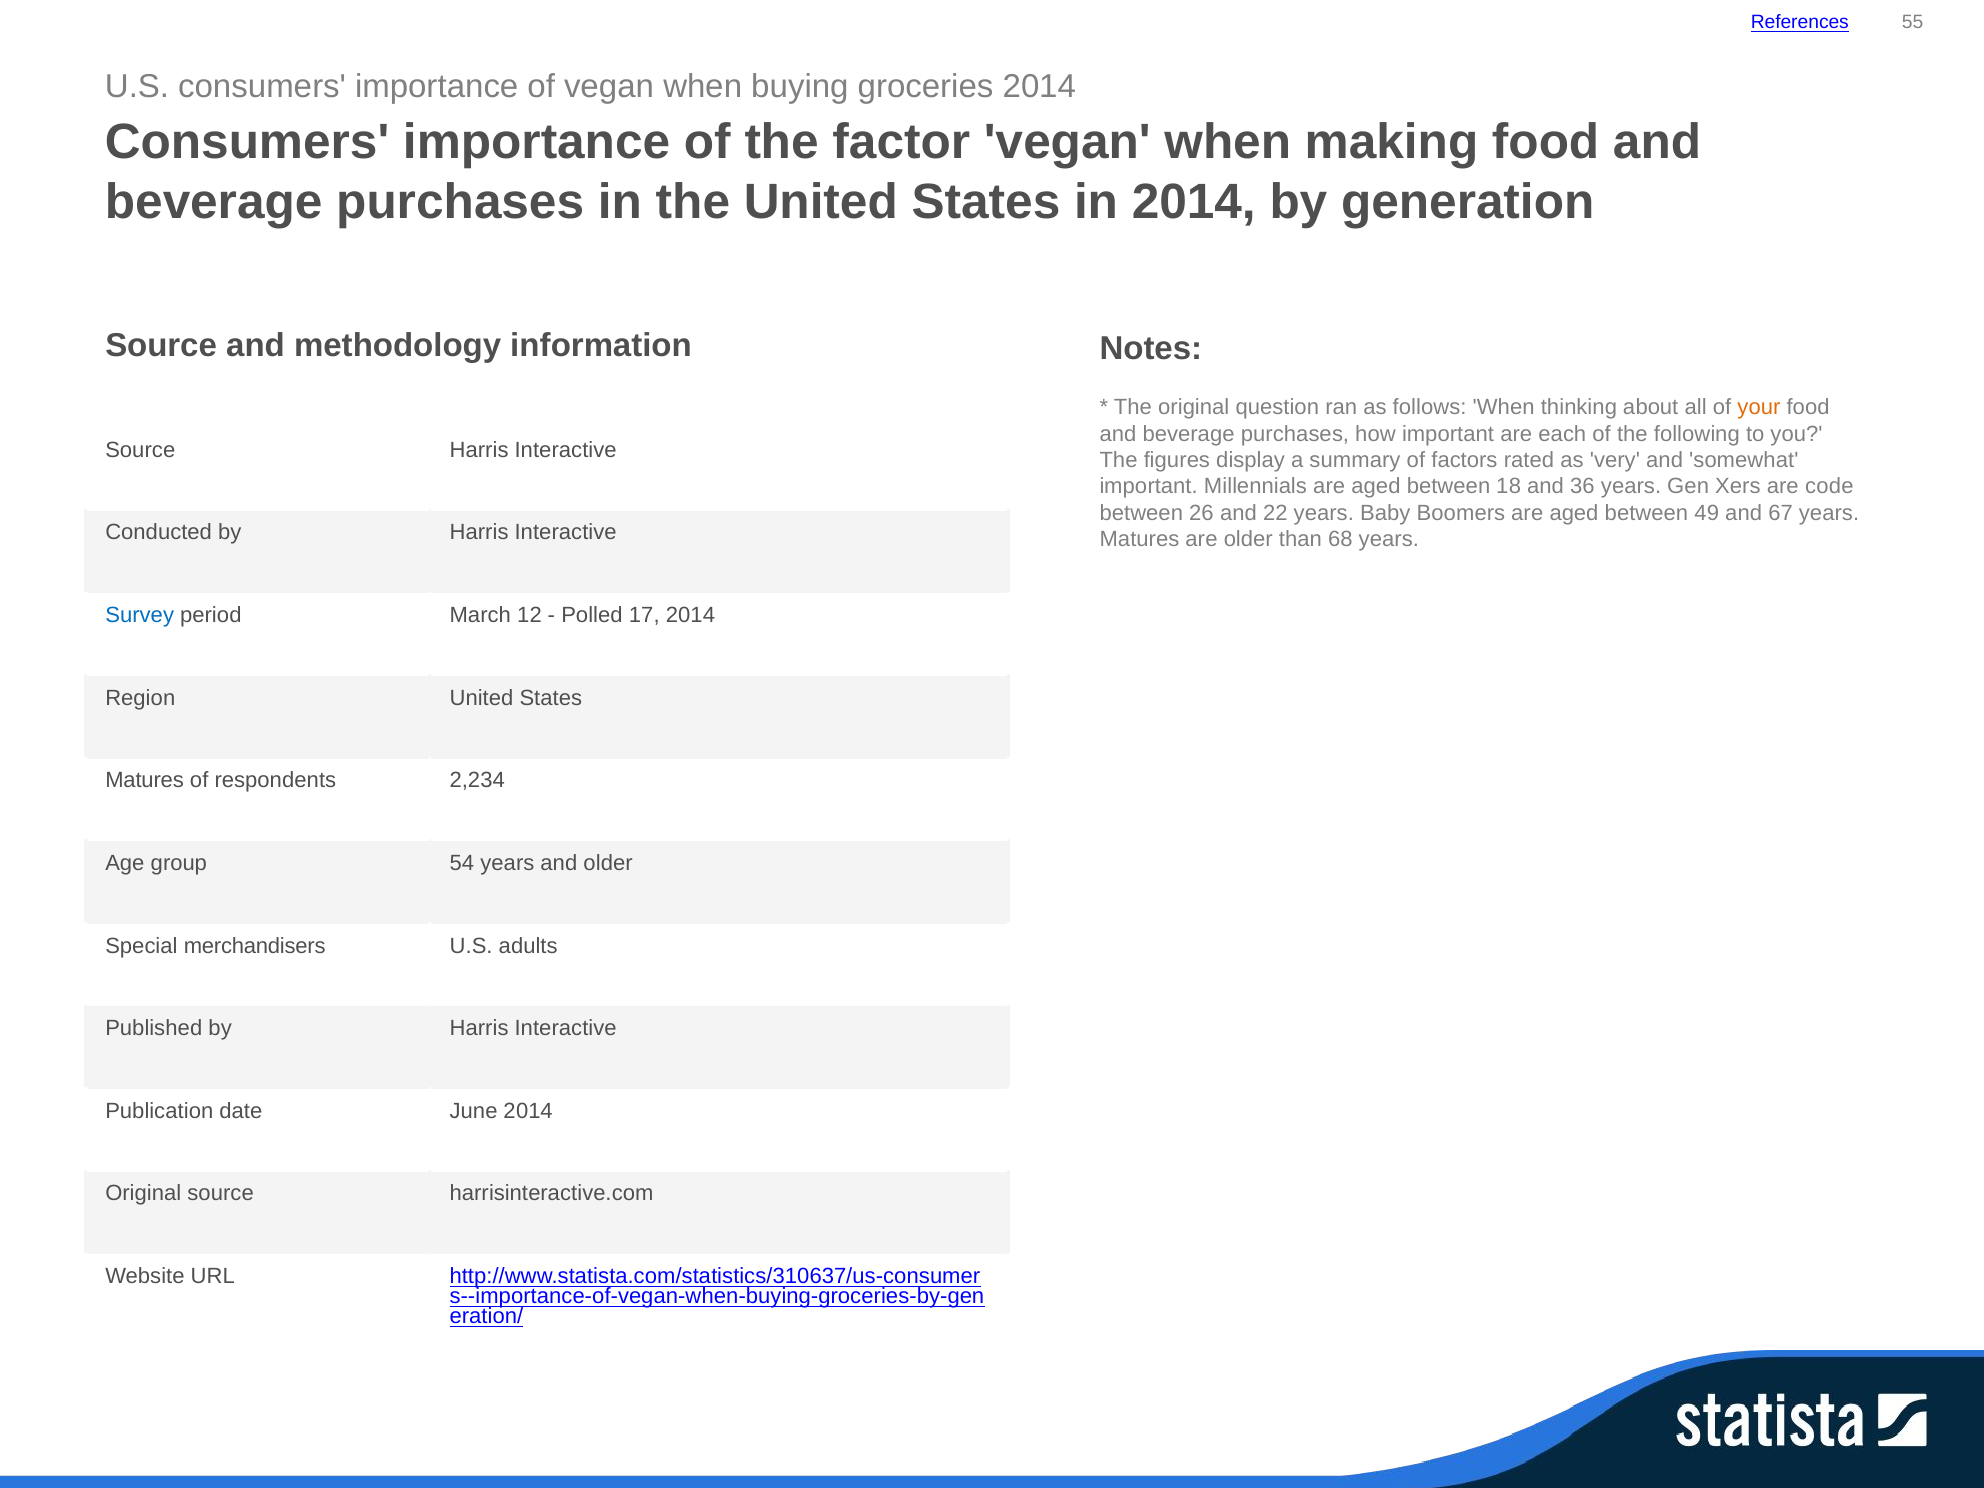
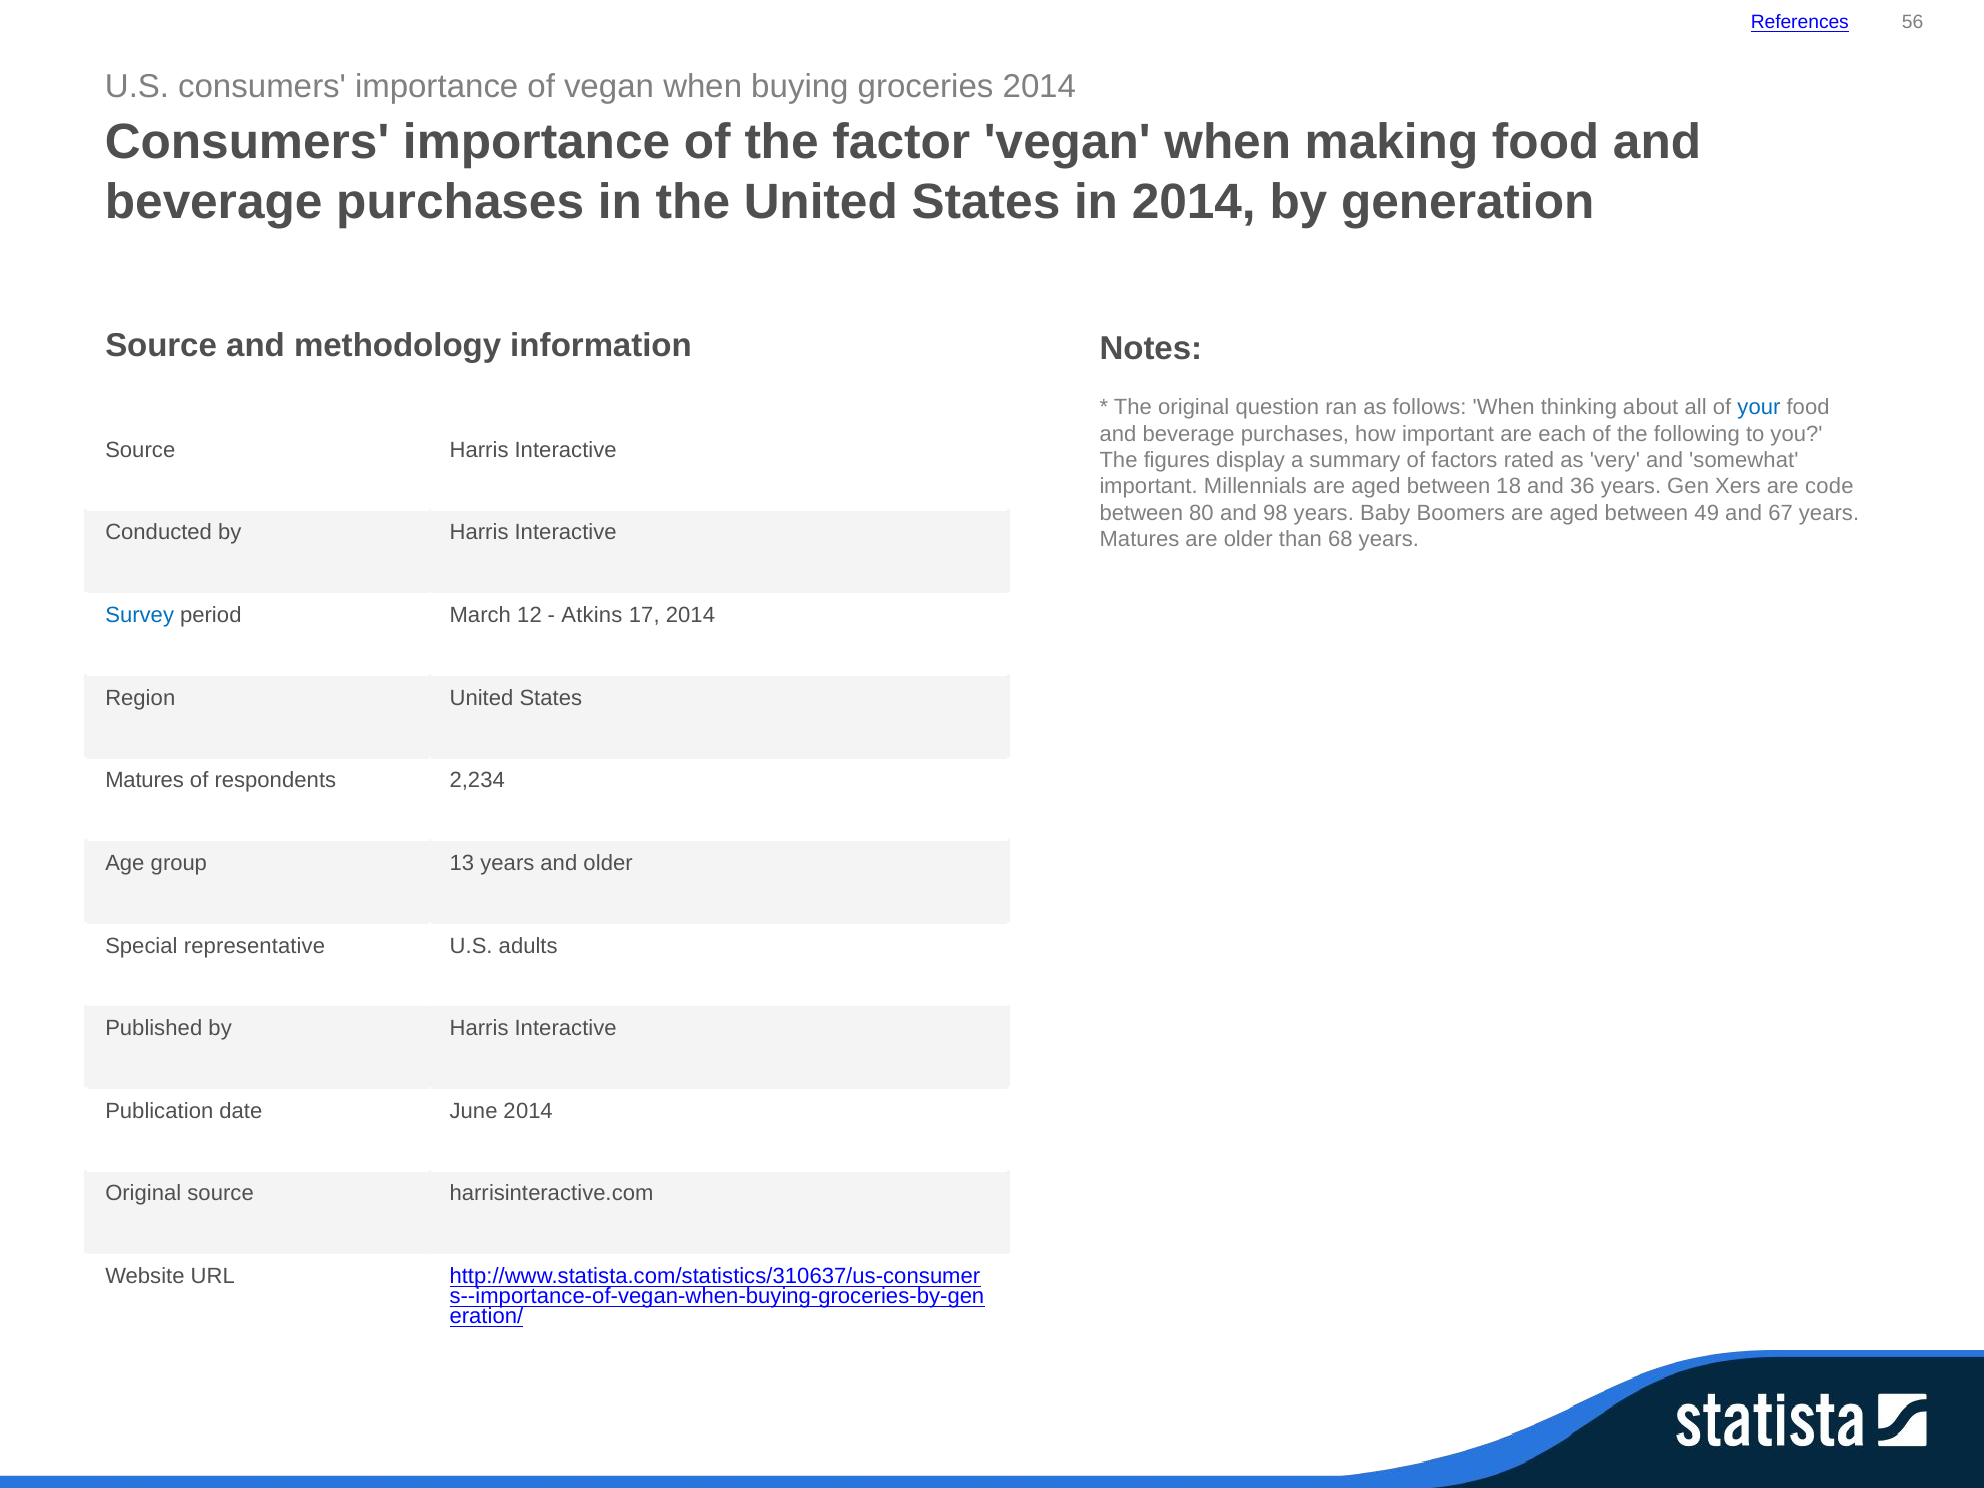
55: 55 -> 56 (1913, 23)
your colour: orange -> blue (1759, 407)
26: 26 -> 80 (1201, 513)
22: 22 -> 98 (1275, 513)
Polled: Polled -> Atkins (592, 615)
54: 54 -> 13 (462, 863)
merchandisers: merchandisers -> representative (254, 946)
